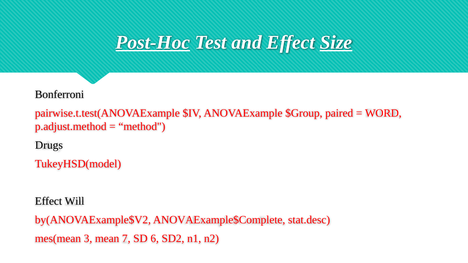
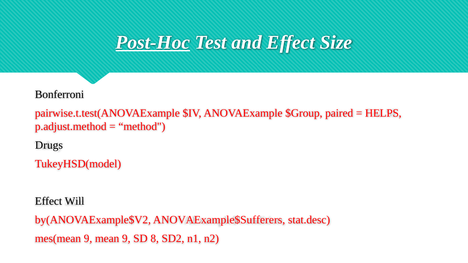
Size underline: present -> none (336, 42)
WORD: WORD -> HELPS (383, 113)
ANOVAExample$Complete: ANOVAExample$Complete -> ANOVAExample$Sufferers (219, 220)
mes(mean 3: 3 -> 9 (88, 239)
mean 7: 7 -> 9 (126, 239)
6: 6 -> 8 (155, 239)
